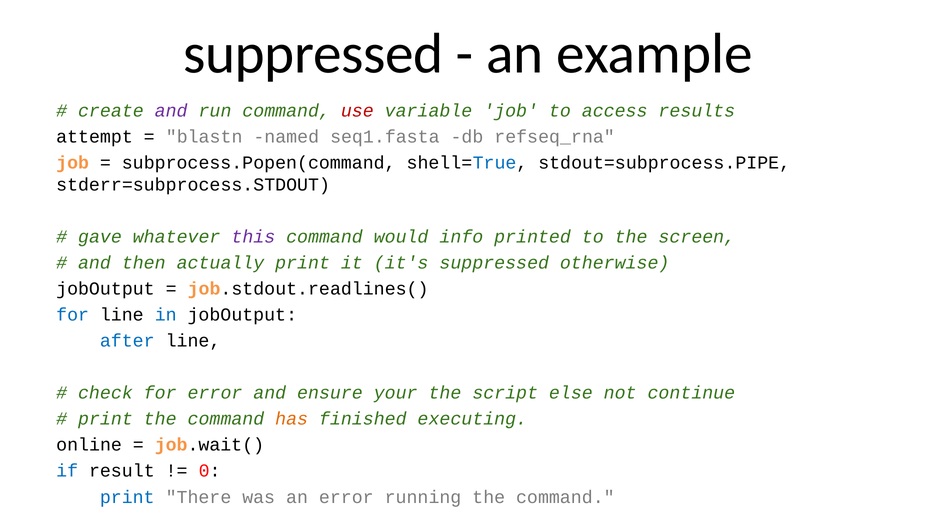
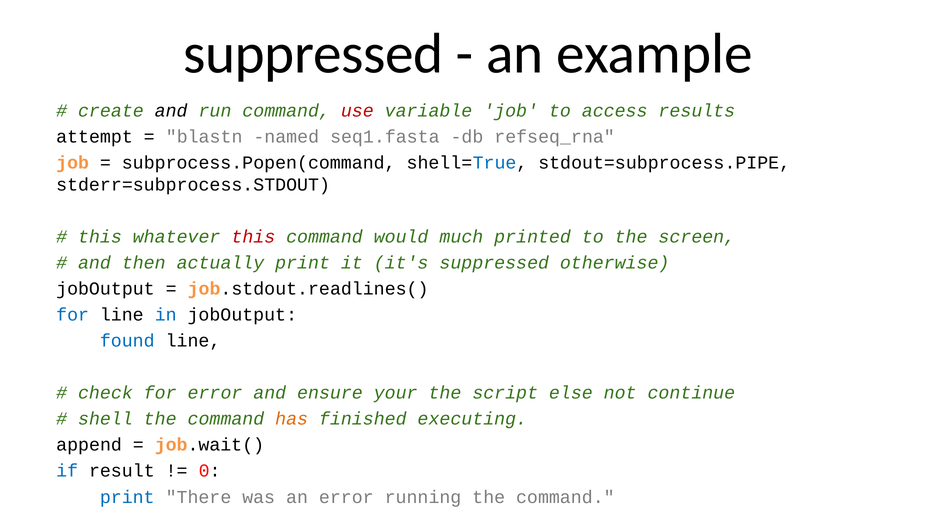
and colour: purple -> black (171, 111)
gave: gave -> this (100, 237)
this colour: purple -> red (253, 237)
info: info -> much (461, 237)
after: after -> found (127, 341)
print: print -> shell (105, 419)
online: online -> append (89, 445)
